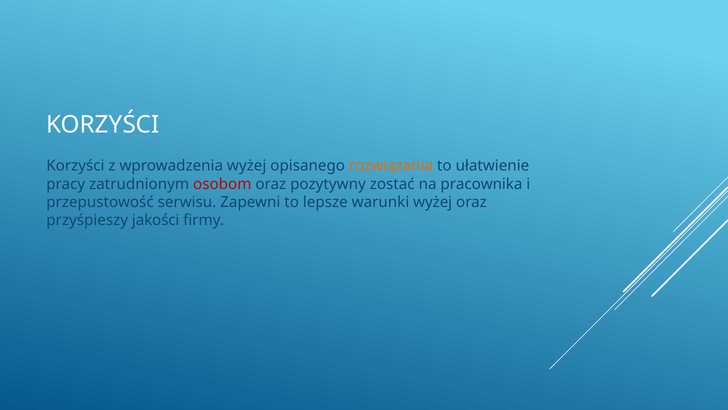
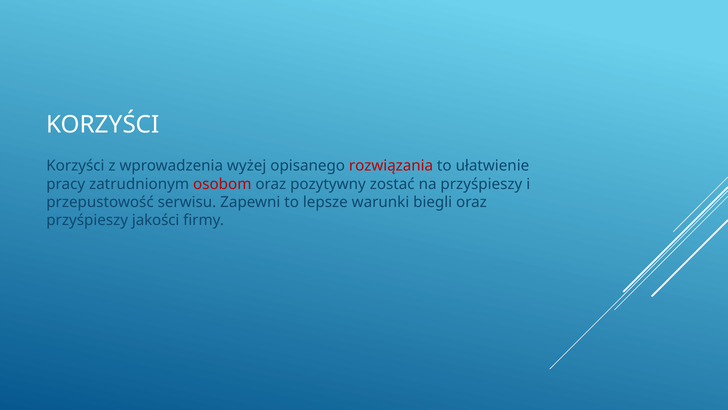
rozwiązania colour: orange -> red (391, 166)
na pracownika: pracownika -> przyśpieszy (481, 184)
warunki wyżej: wyżej -> biegli (433, 202)
